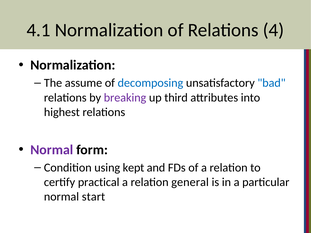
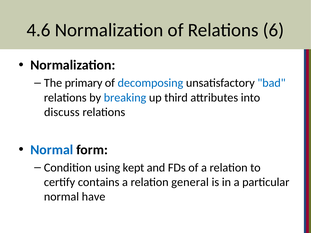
4.1: 4.1 -> 4.6 (39, 30)
4: 4 -> 6 (273, 30)
assume: assume -> primary (84, 83)
breaking colour: purple -> blue (125, 98)
highest: highest -> discuss (62, 112)
Normal colour: purple -> blue (52, 150)
practical: practical -> contains (99, 182)
start: start -> have (94, 197)
